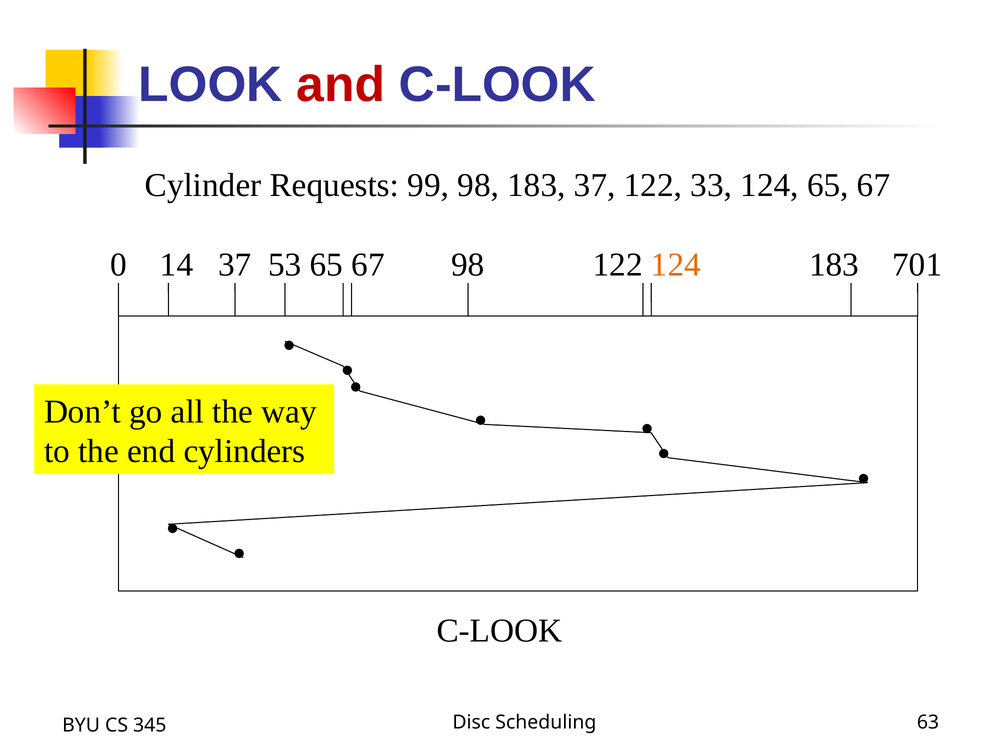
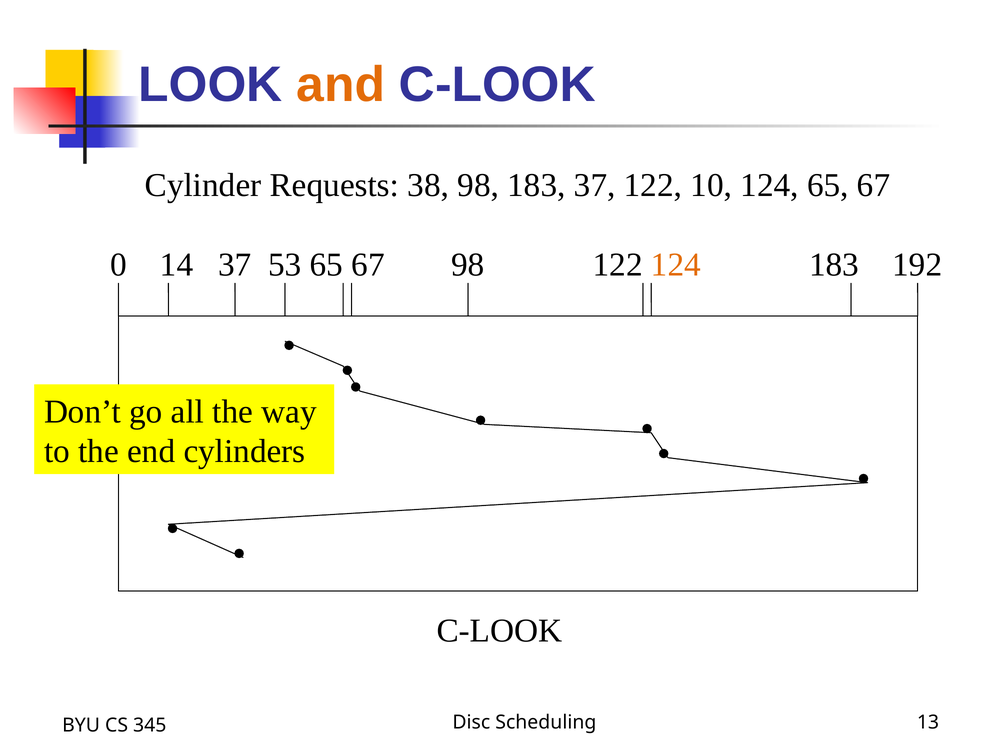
and colour: red -> orange (341, 85)
99: 99 -> 38 (428, 185)
33: 33 -> 10 (711, 185)
701: 701 -> 192 (917, 265)
63: 63 -> 13 (928, 722)
